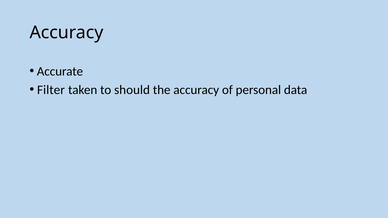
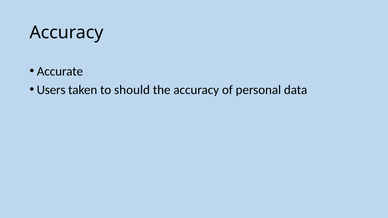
Filter: Filter -> Users (51, 90)
